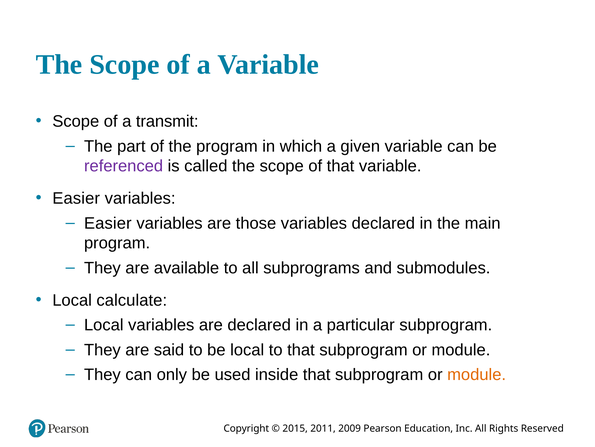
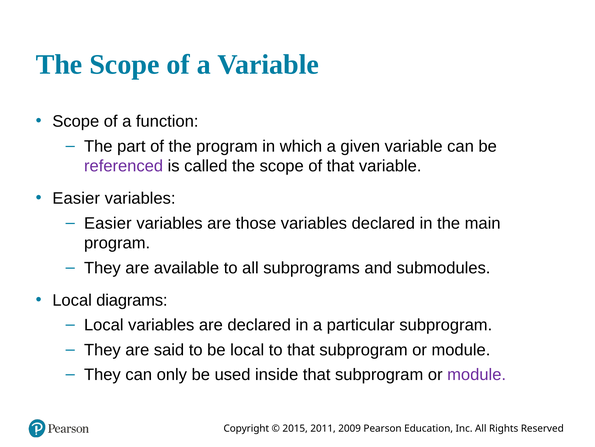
transmit: transmit -> function (167, 121)
calculate: calculate -> diagrams (132, 300)
module colour: orange -> purple (477, 374)
